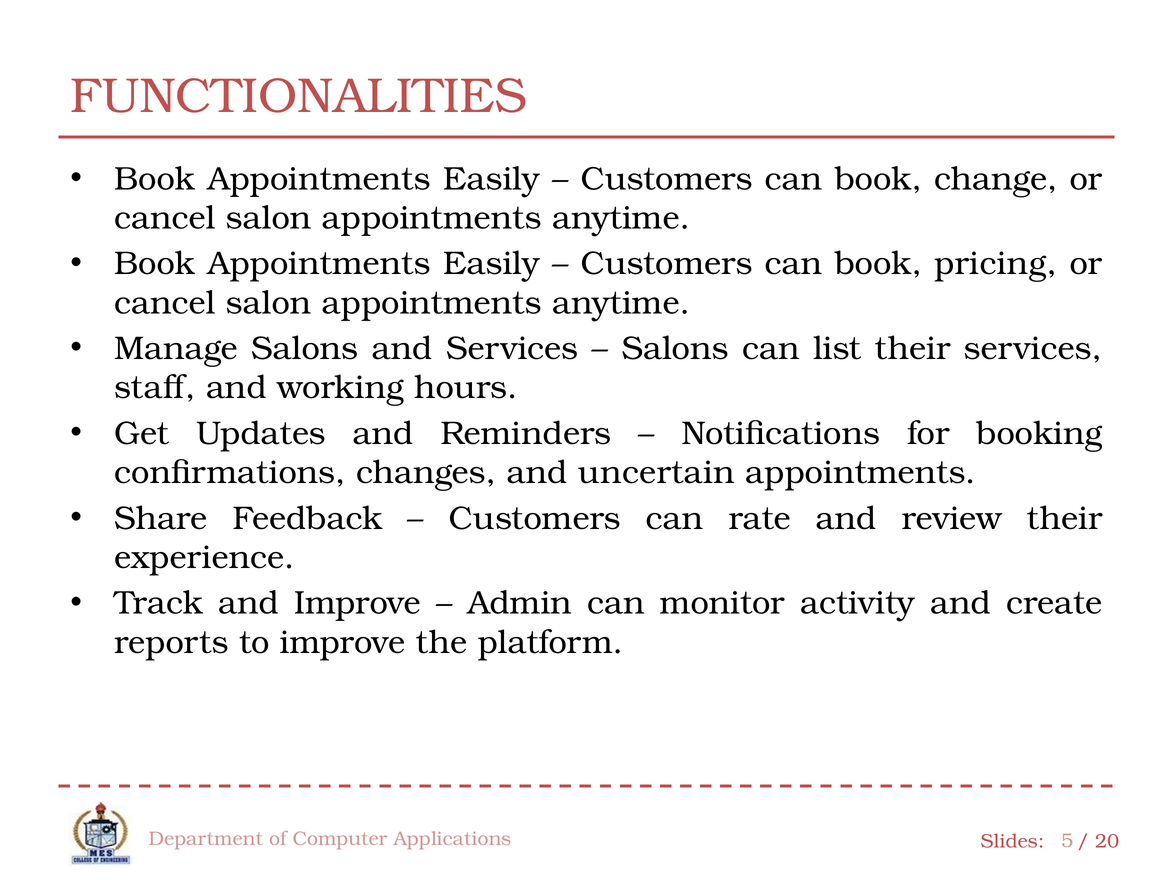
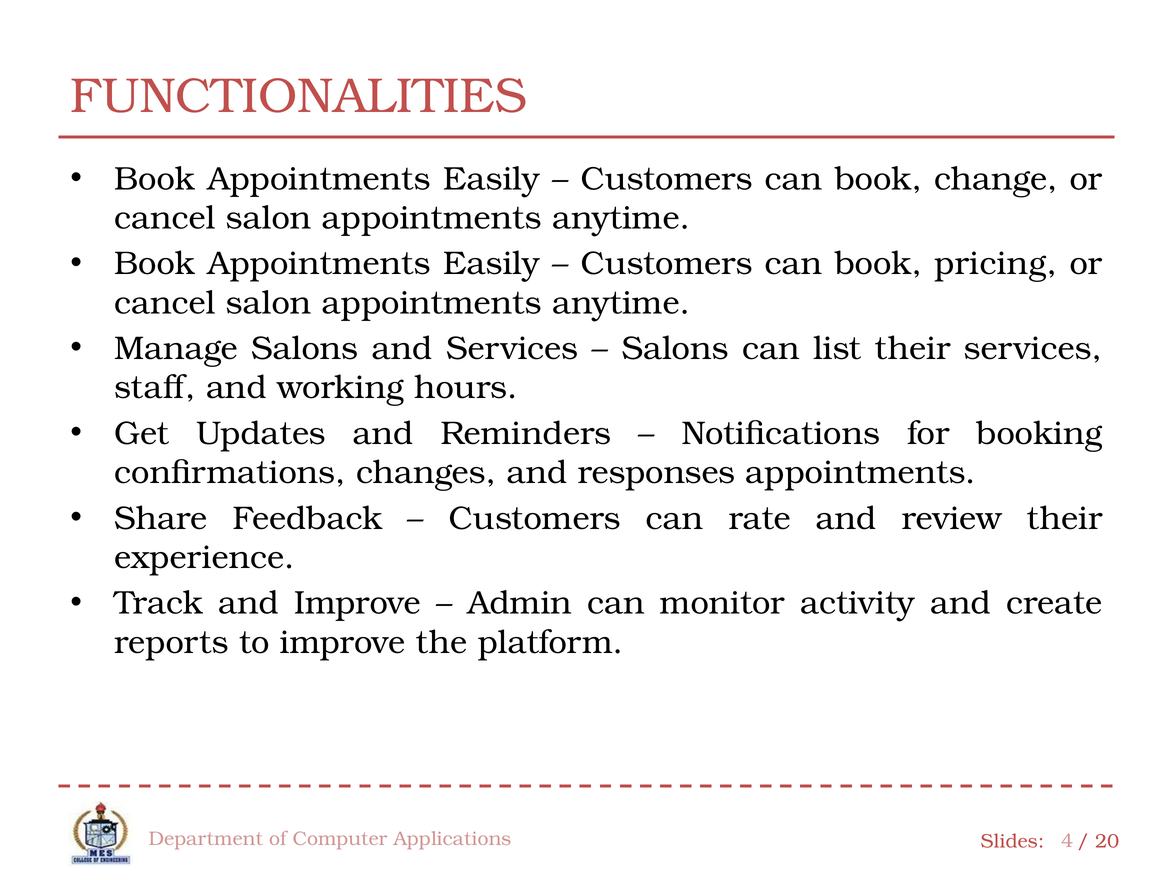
uncertain: uncertain -> responses (657, 472)
5: 5 -> 4 (1067, 840)
